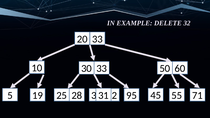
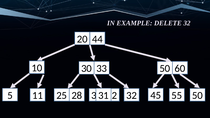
20 33: 33 -> 44 (97, 39)
19: 19 -> 11 (38, 96)
28 95: 95 -> 32 (132, 96)
55 71: 71 -> 50 (197, 96)
